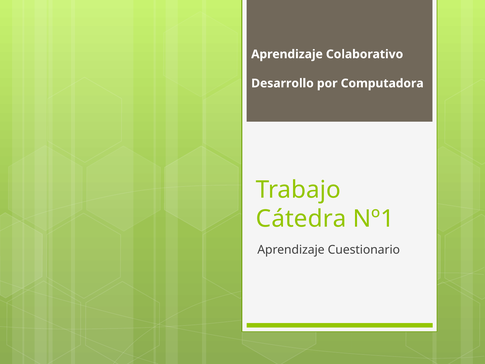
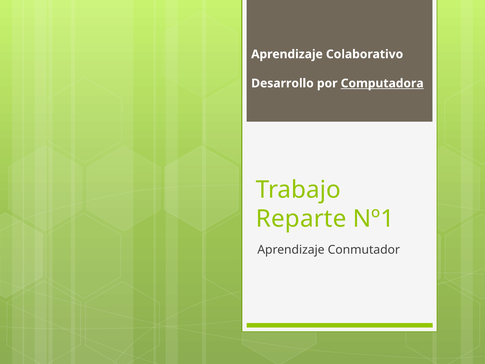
Computadora underline: none -> present (382, 83)
Cátedra: Cátedra -> Reparte (301, 219)
Cuestionario: Cuestionario -> Conmutador (364, 250)
